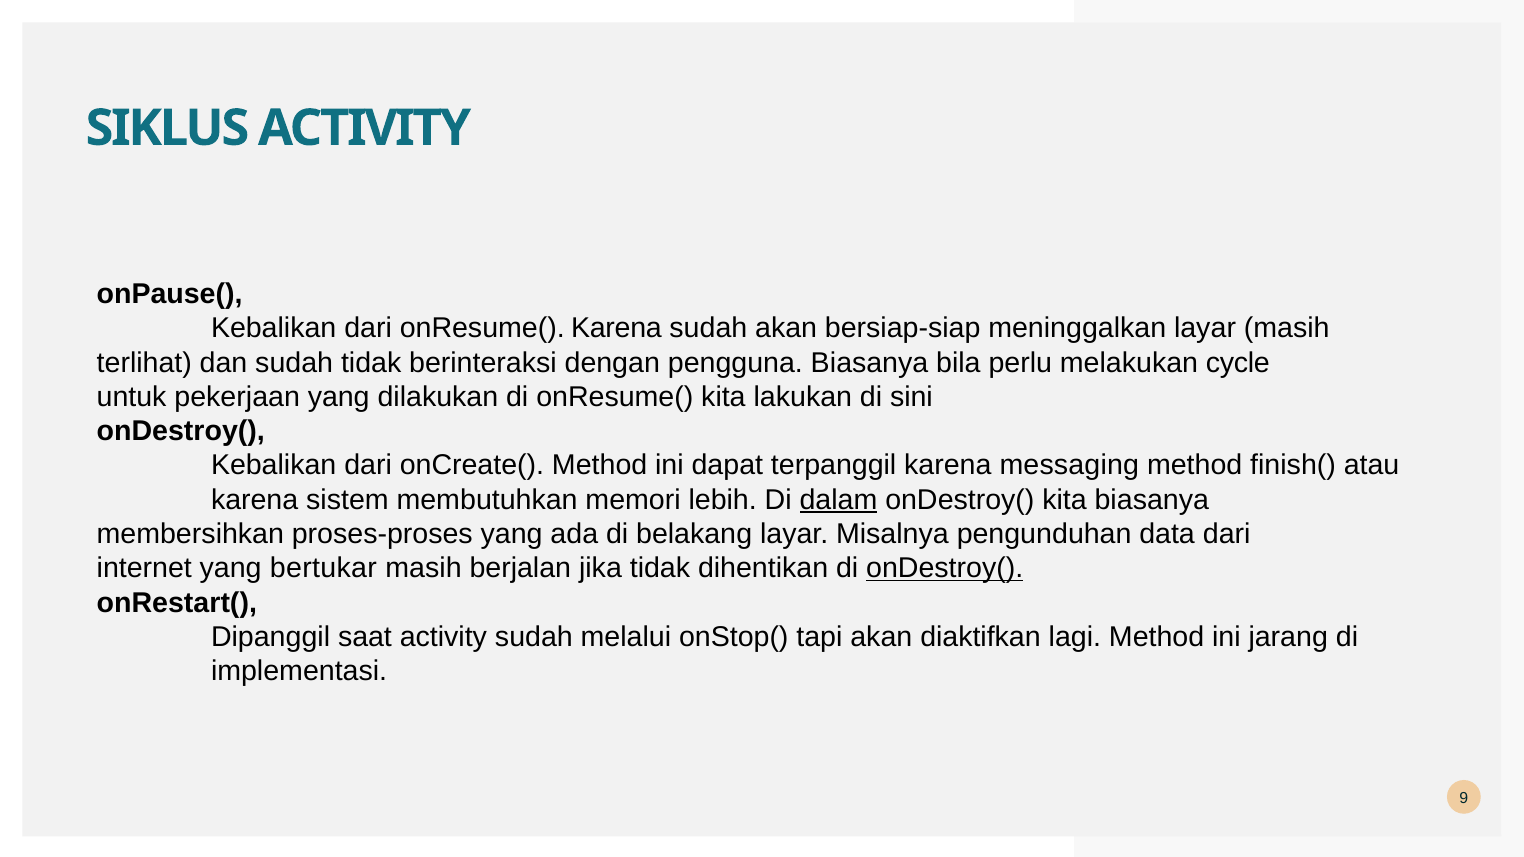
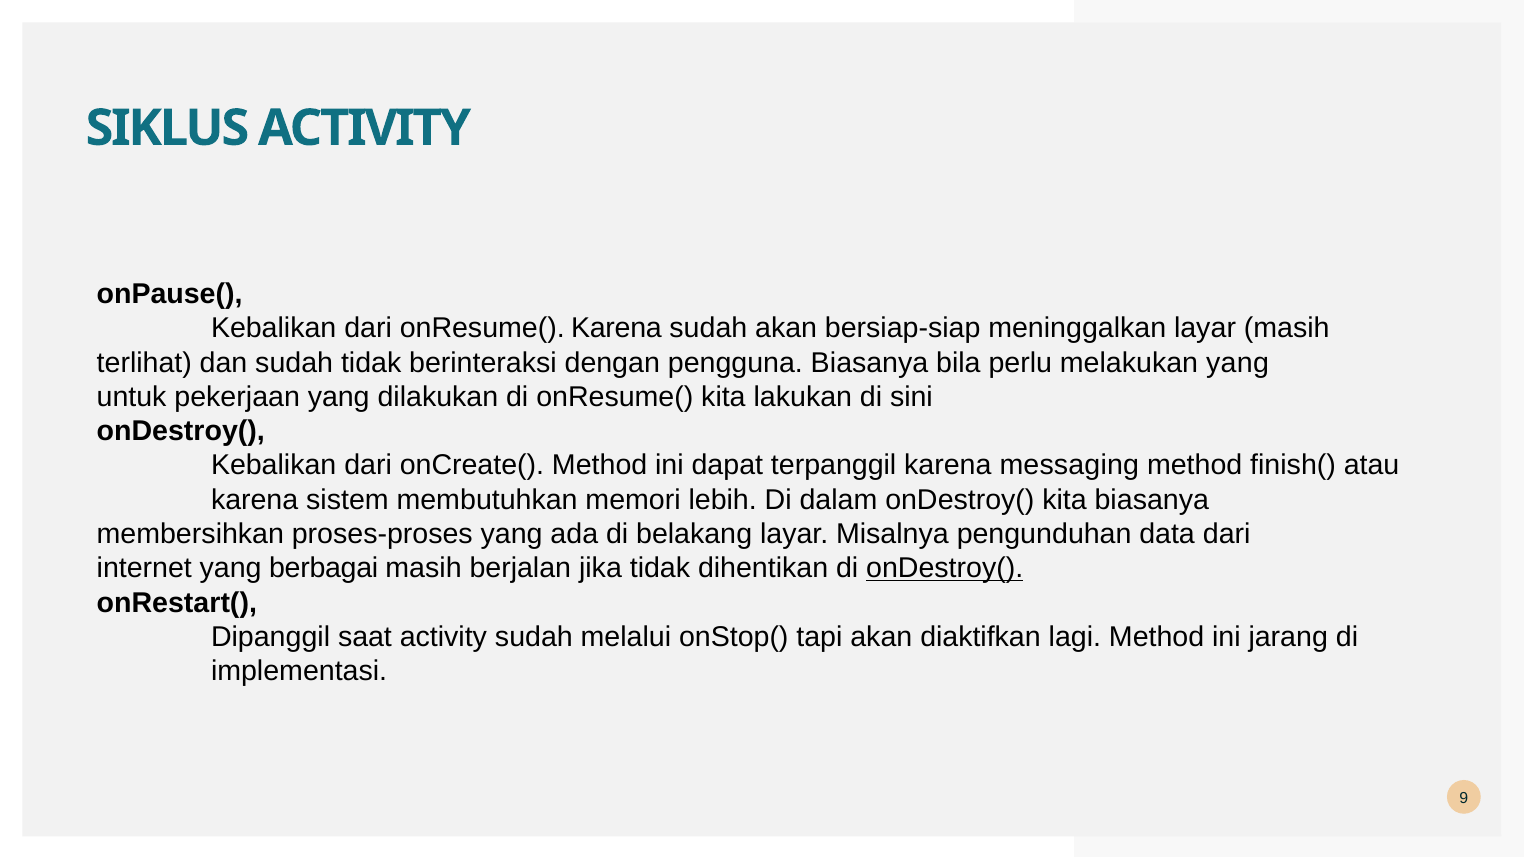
melakukan cycle: cycle -> yang (1238, 363)
dalam underline: present -> none (838, 500)
bertukar: bertukar -> berbagai (324, 568)
